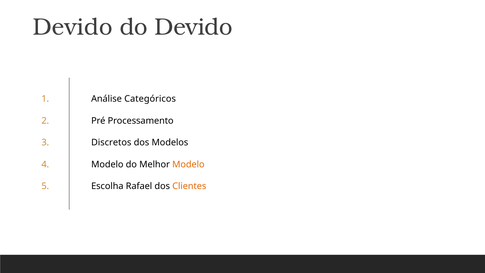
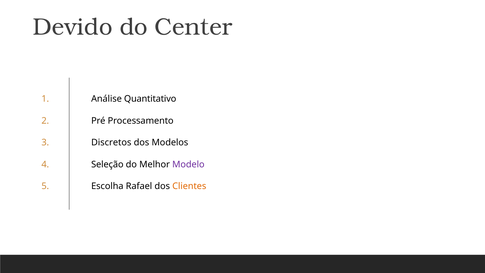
do Devido: Devido -> Center (193, 27)
Categóricos: Categóricos -> Quantitativo (150, 99)
Modelo: Modelo -> Seleção (107, 164)
Modelo colour: orange -> purple (188, 164)
